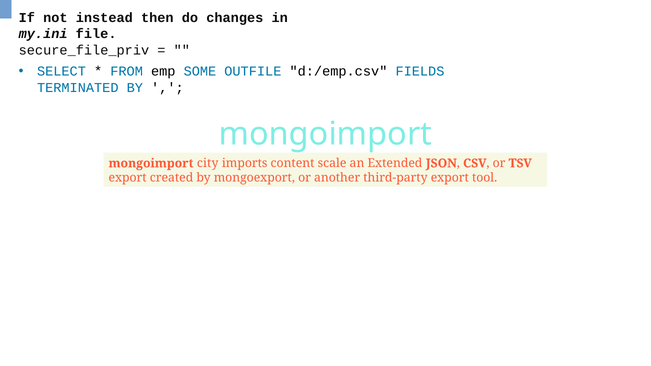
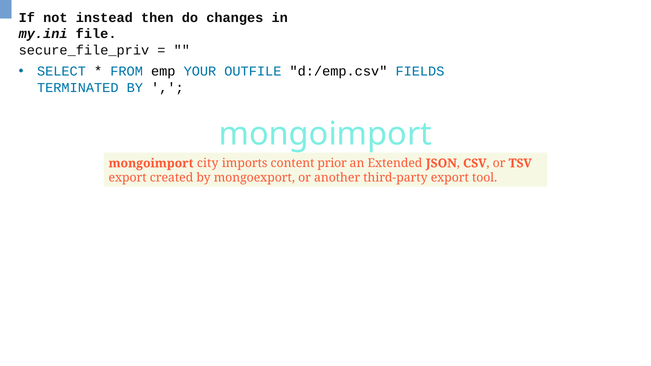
SOME: SOME -> YOUR (200, 71)
scale: scale -> prior (332, 163)
